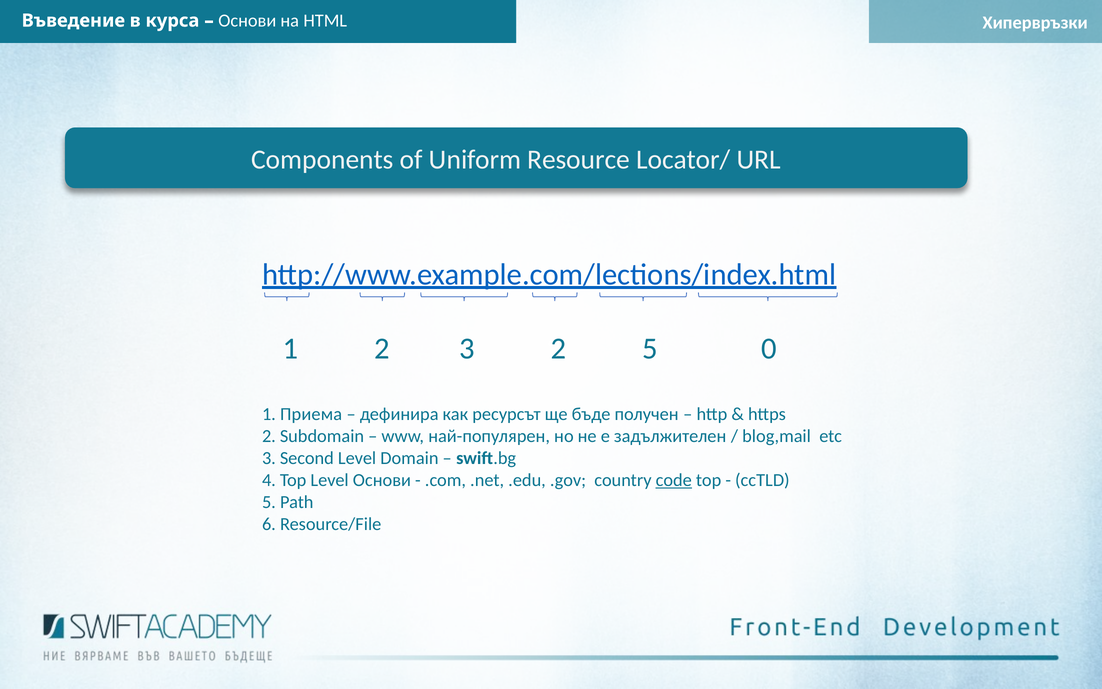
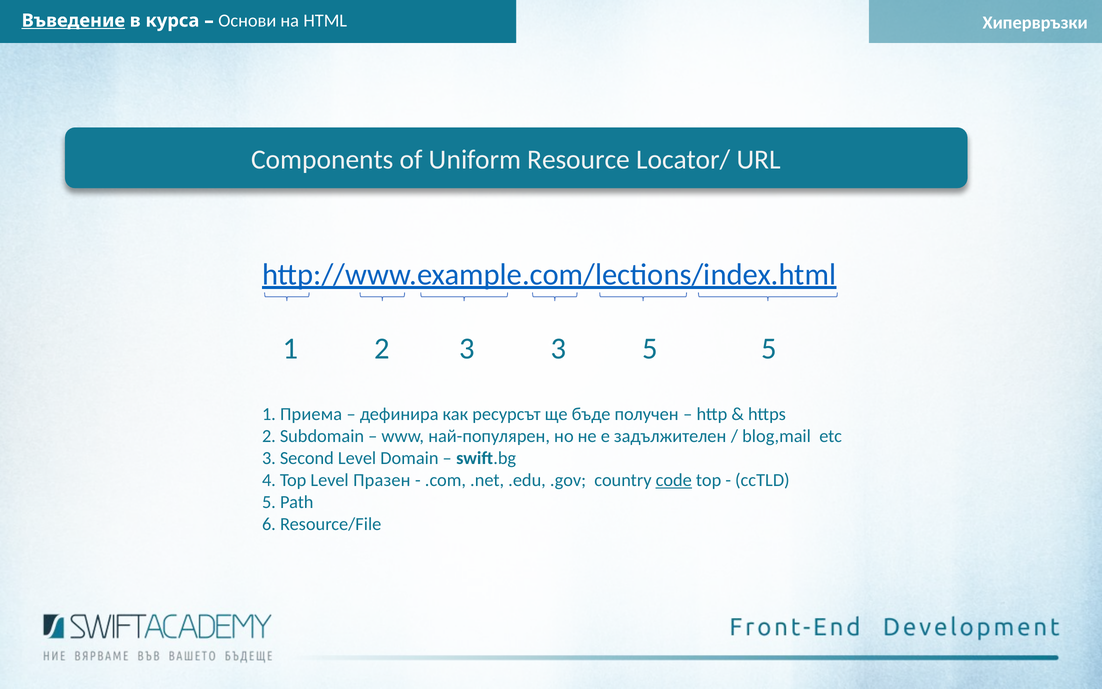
Въведение underline: none -> present (73, 21)
3 2: 2 -> 3 (558, 349)
5 0: 0 -> 5 (769, 349)
Level Основи: Основи -> Празен (382, 480)
